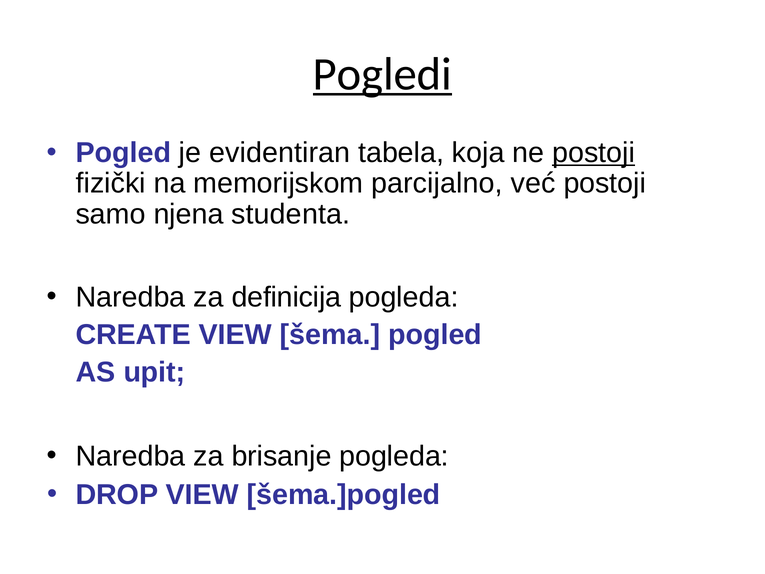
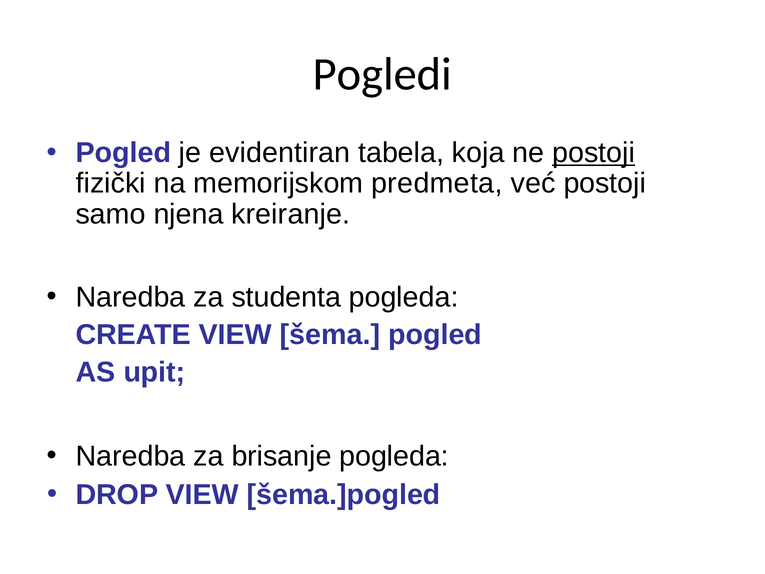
Pogledi underline: present -> none (382, 74)
parcijalno: parcijalno -> predmeta (437, 183)
studenta: studenta -> kreiranje (291, 214)
definicija: definicija -> studenta (286, 297)
